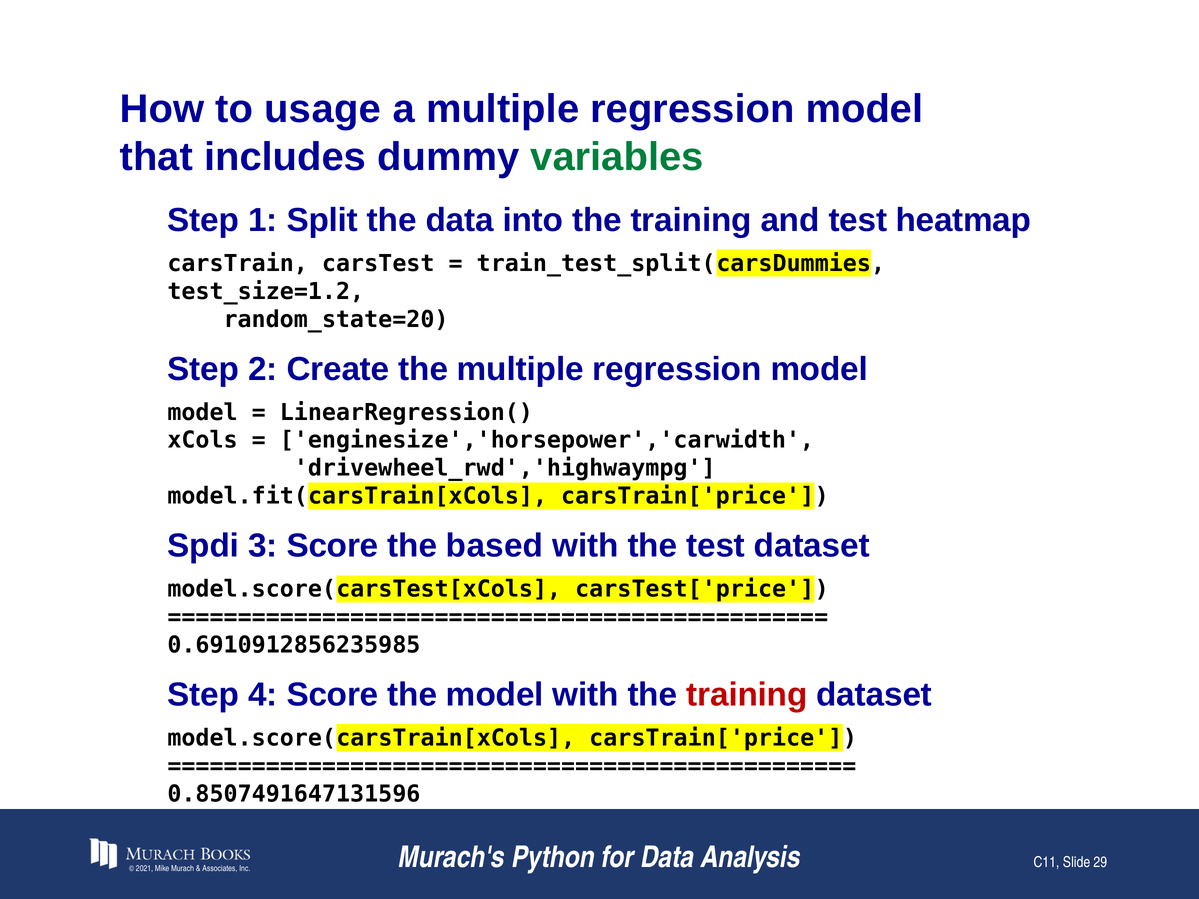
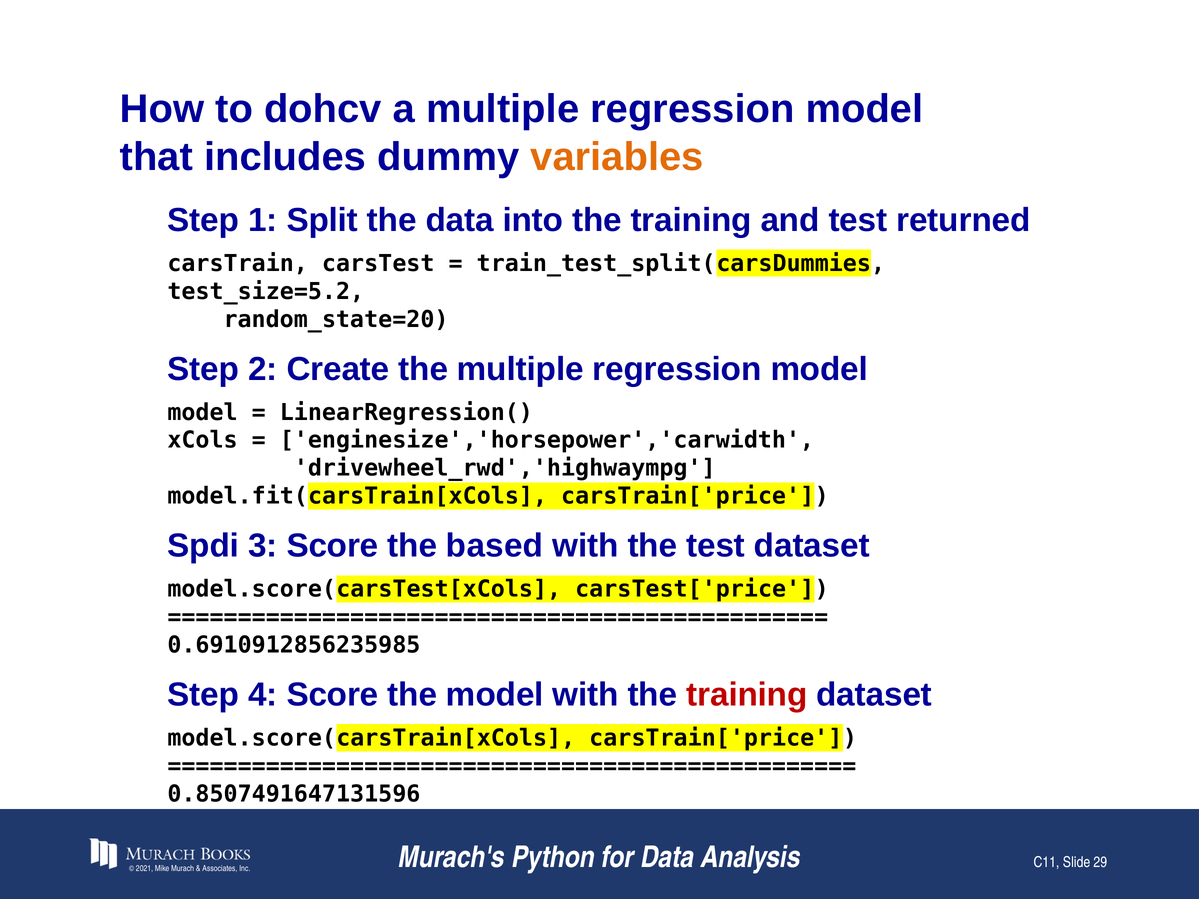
usage: usage -> dohcv (323, 109)
variables colour: green -> orange (617, 157)
heatmap: heatmap -> returned (963, 220)
test_size=1.2: test_size=1.2 -> test_size=5.2 (266, 291)
